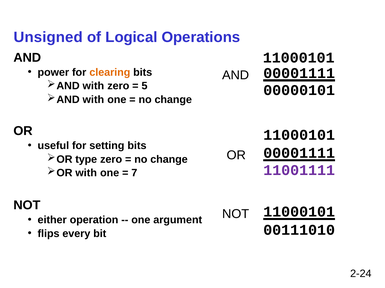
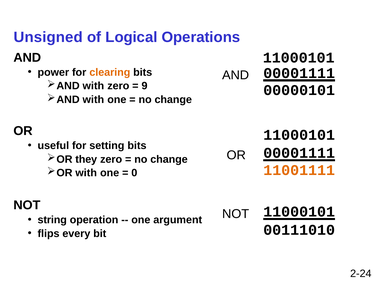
5: 5 -> 9 (145, 86)
type: type -> they (86, 160)
11001111 colour: purple -> orange (299, 171)
7: 7 -> 0 (134, 173)
either: either -> string (52, 220)
